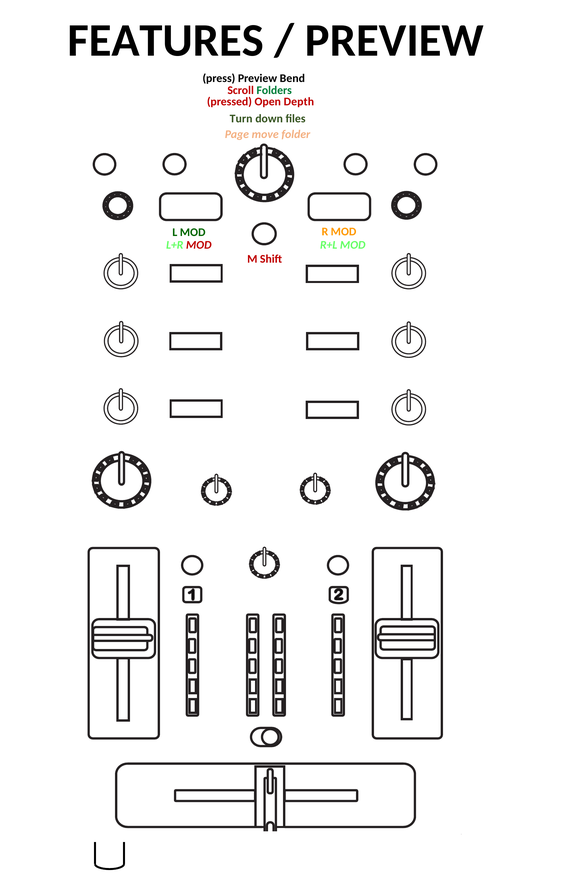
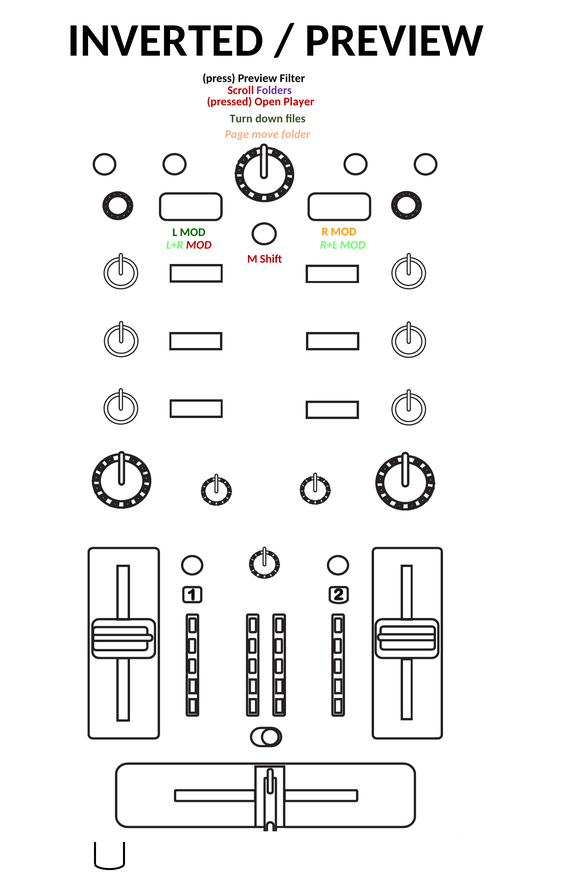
FEATURES: FEATURES -> INVERTED (166, 40)
Bend: Bend -> Filter (292, 78)
Folders colour: green -> purple (274, 90)
Depth: Depth -> Player (299, 102)
